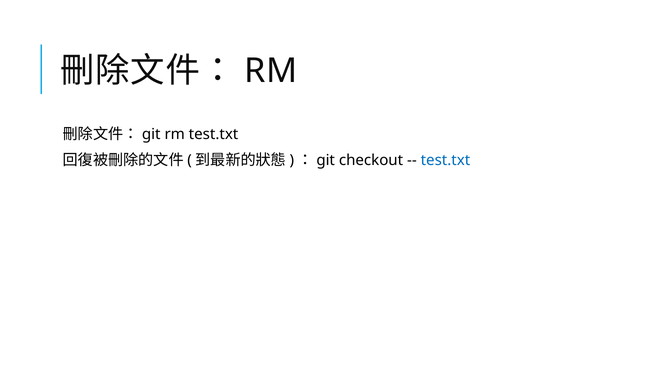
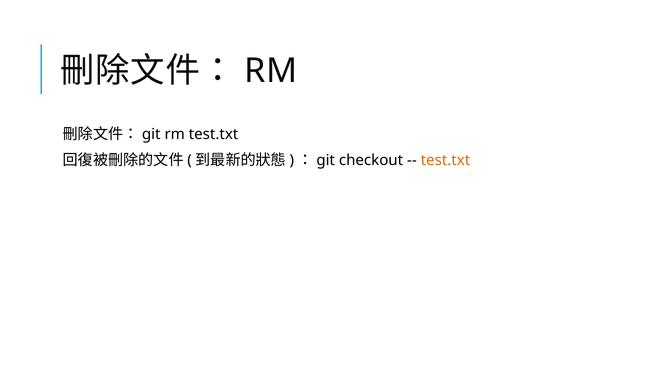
test.txt colour: blue -> orange (445, 160)
